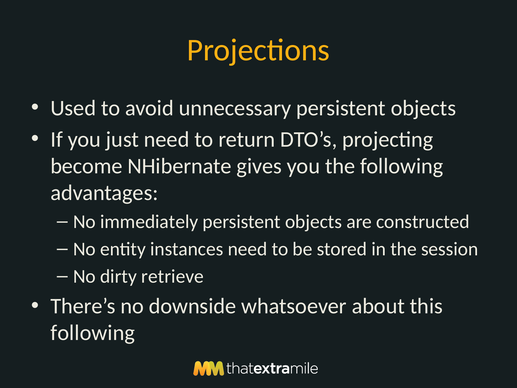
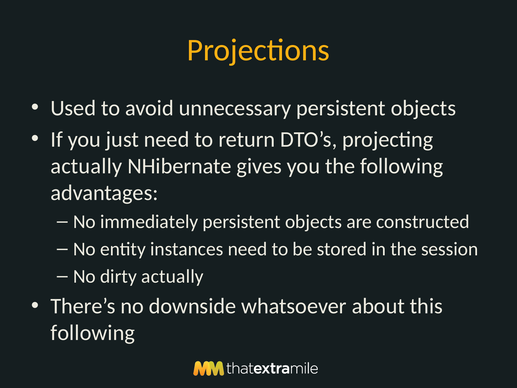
become: become -> actually (86, 166)
dirty retrieve: retrieve -> actually (173, 276)
